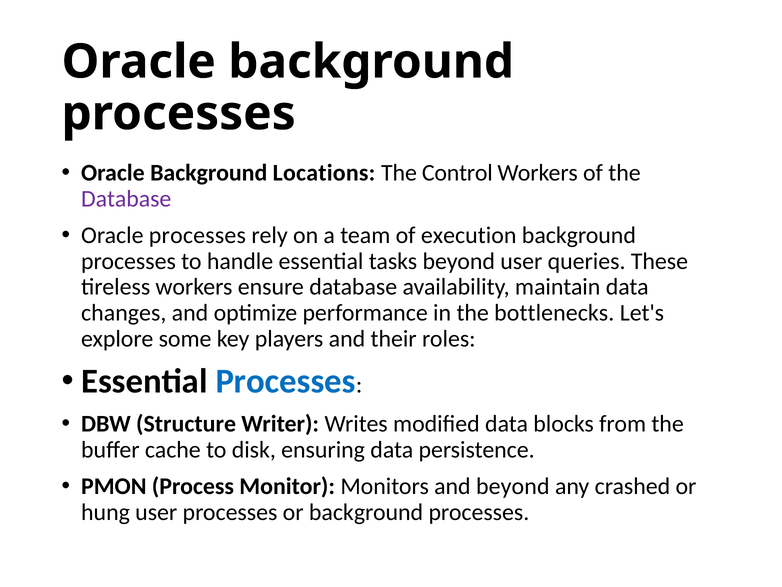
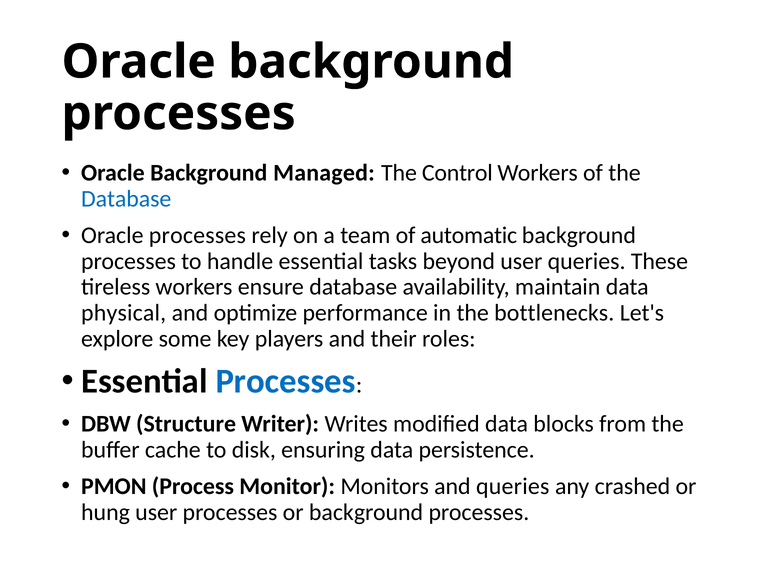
Locations: Locations -> Managed (324, 173)
Database colour: purple -> blue (126, 199)
execution: execution -> automatic (469, 235)
changes: changes -> physical (124, 313)
and beyond: beyond -> queries (513, 486)
